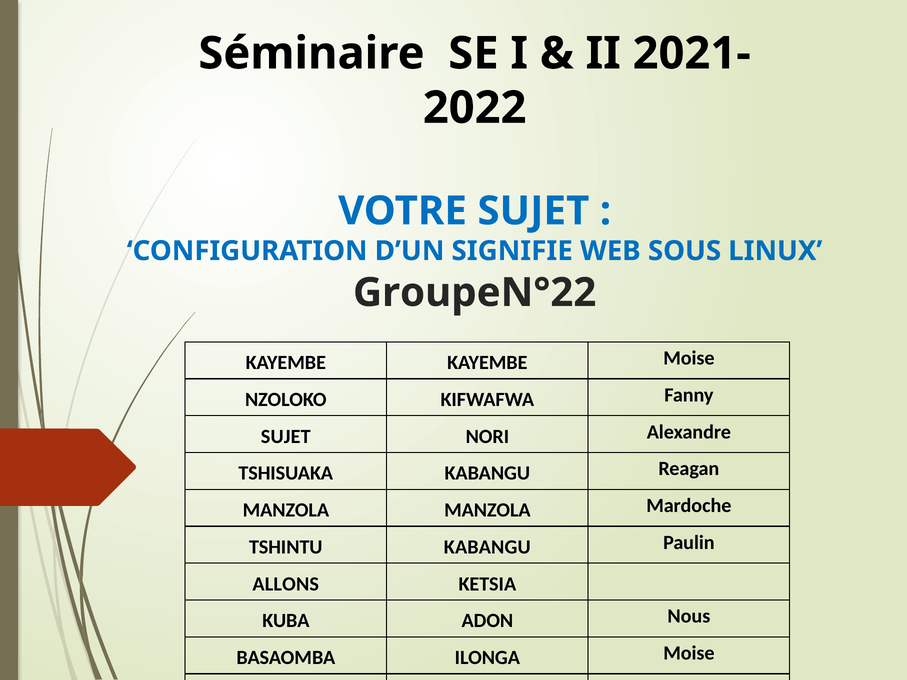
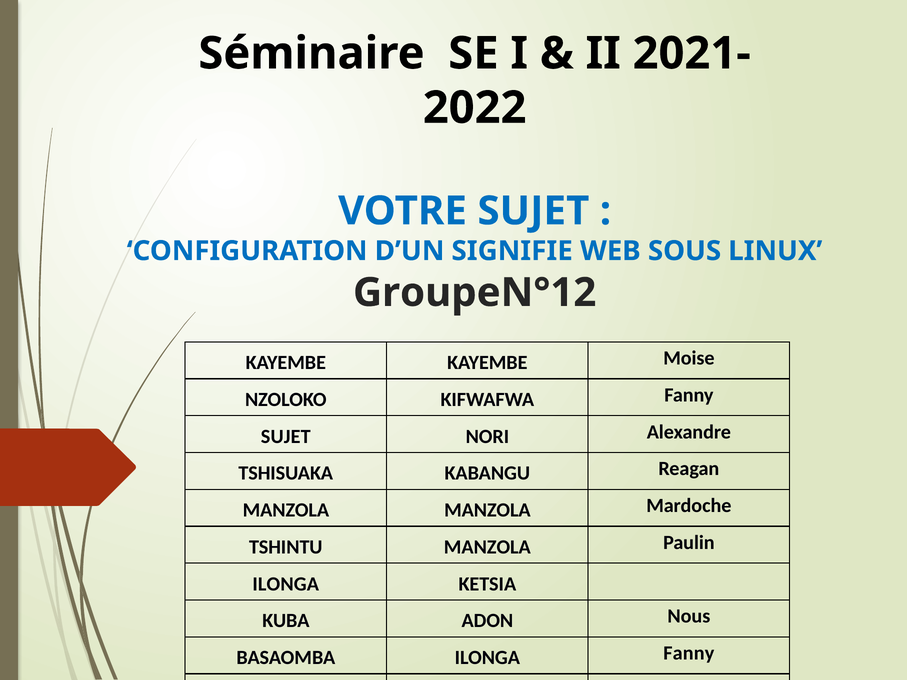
GroupeN°22: GroupeN°22 -> GroupeN°12 (475, 293)
TSHINTU KABANGU: KABANGU -> MANZOLA (487, 547)
ALLONS: ALLONS -> ILONGA (286, 584)
ILONGA Moise: Moise -> Fanny (689, 653)
